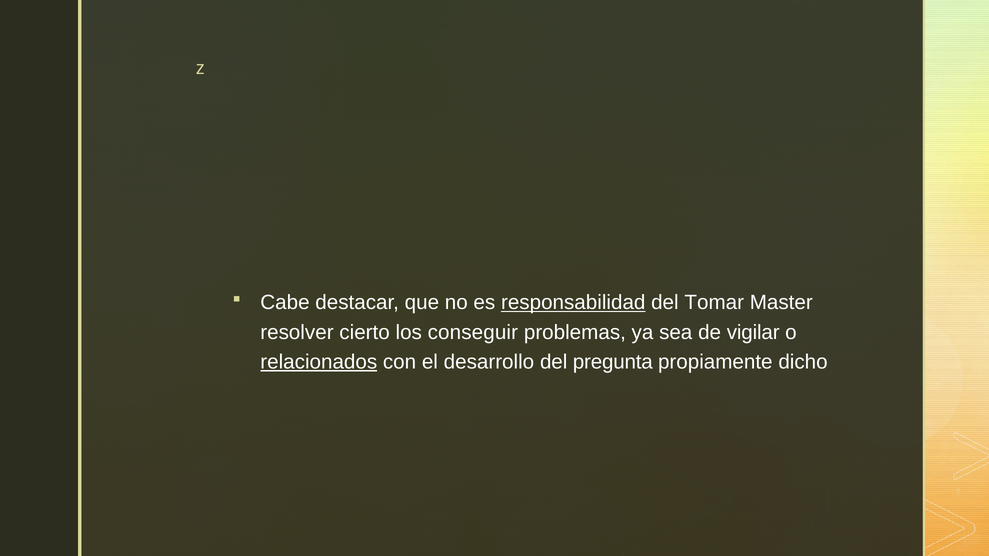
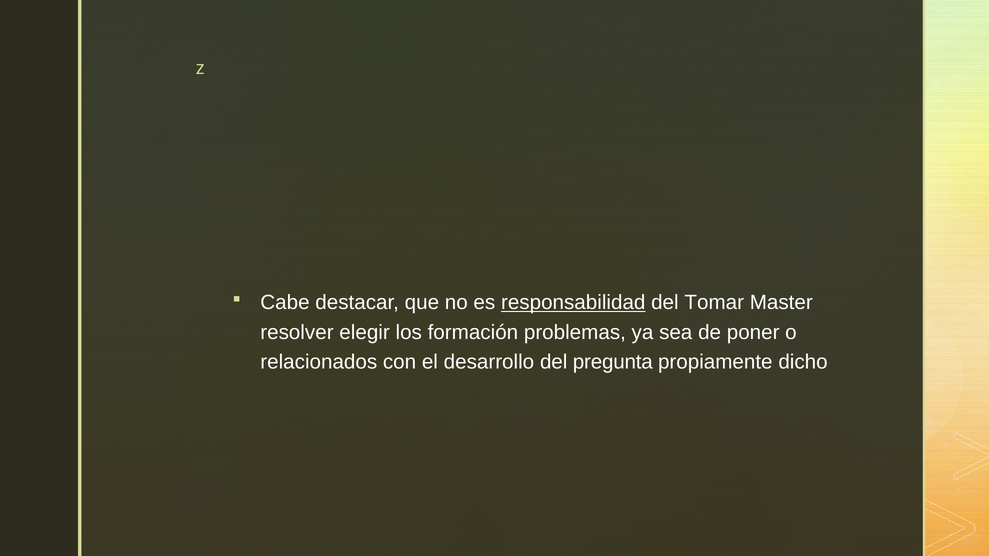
cierto: cierto -> elegir (365, 332)
conseguir: conseguir -> formación (473, 332)
vigilar: vigilar -> poner (753, 332)
relacionados underline: present -> none (319, 362)
